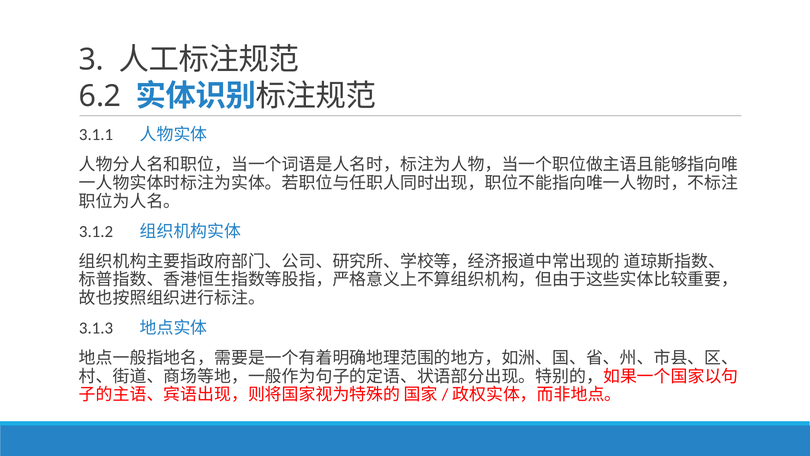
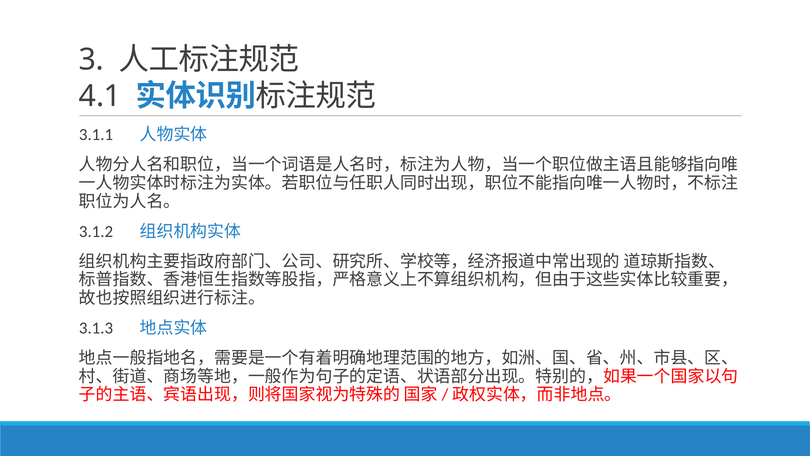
6.2: 6.2 -> 4.1 (100, 96)
